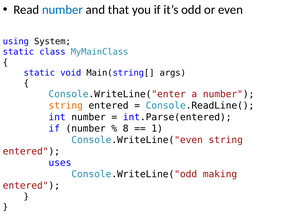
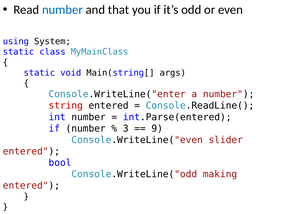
string colour: orange -> red (66, 106)
8: 8 -> 3 (126, 128)
1: 1 -> 9 (157, 128)
Console.WriteLine("even string: string -> slider (226, 140)
uses: uses -> bool (60, 163)
